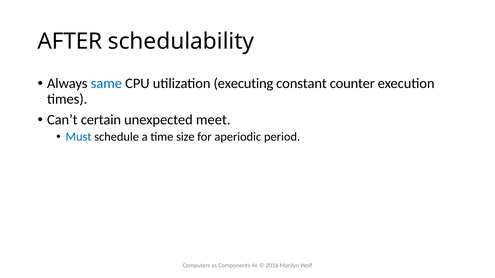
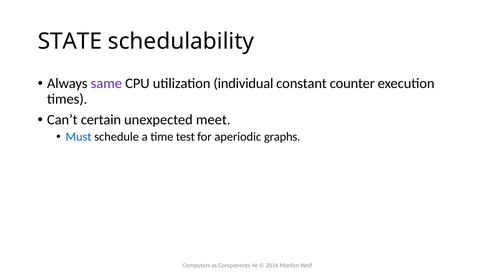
AFTER: AFTER -> STATE (70, 42)
same colour: blue -> purple (106, 84)
executing: executing -> individual (243, 84)
size: size -> test (185, 137)
period: period -> graphs (282, 137)
